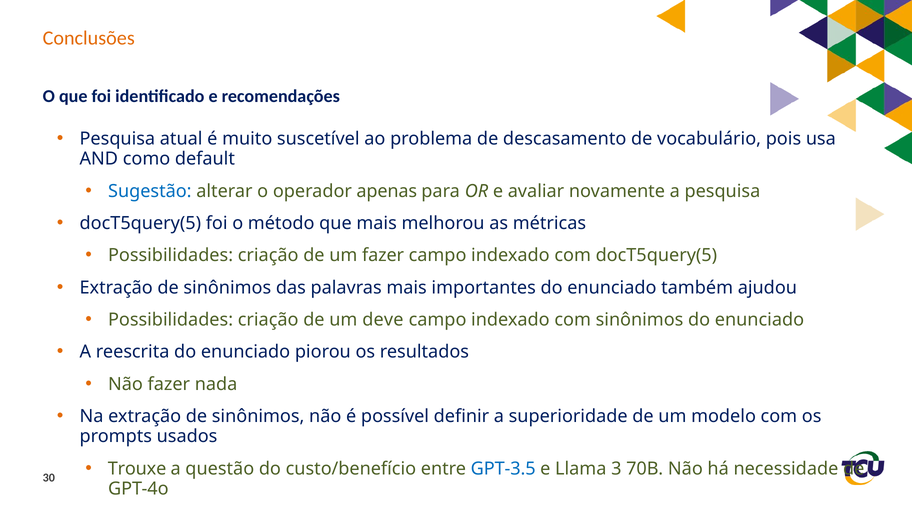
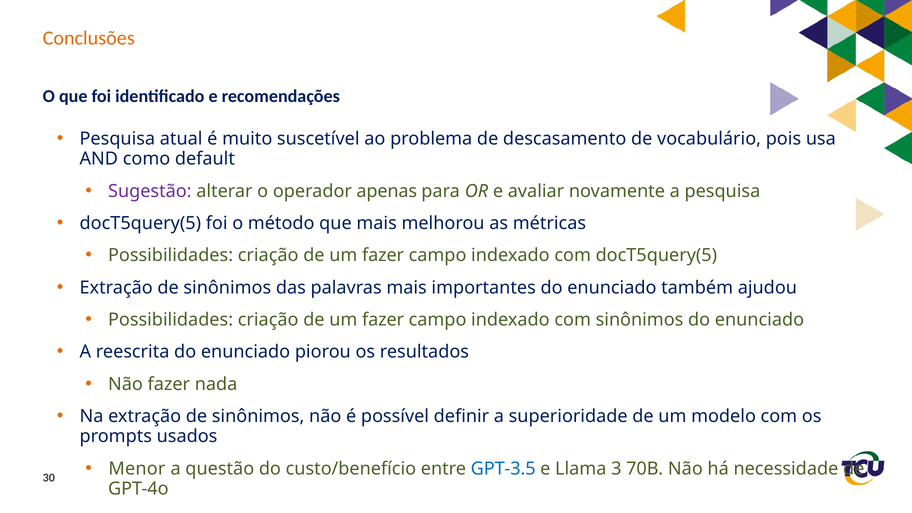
Sugestão colour: blue -> purple (150, 191)
deve: deve -> fazer (383, 320)
Trouxe: Trouxe -> Menor (137, 469)
